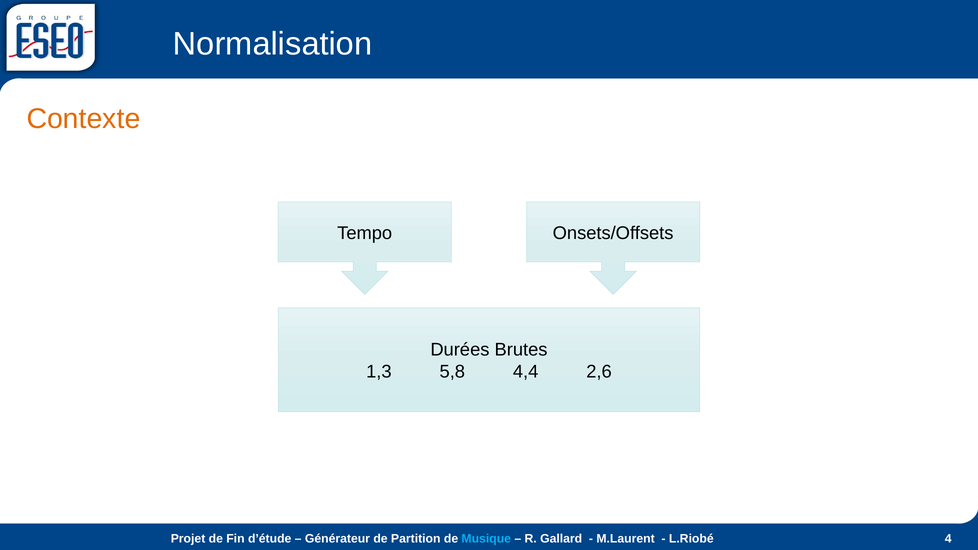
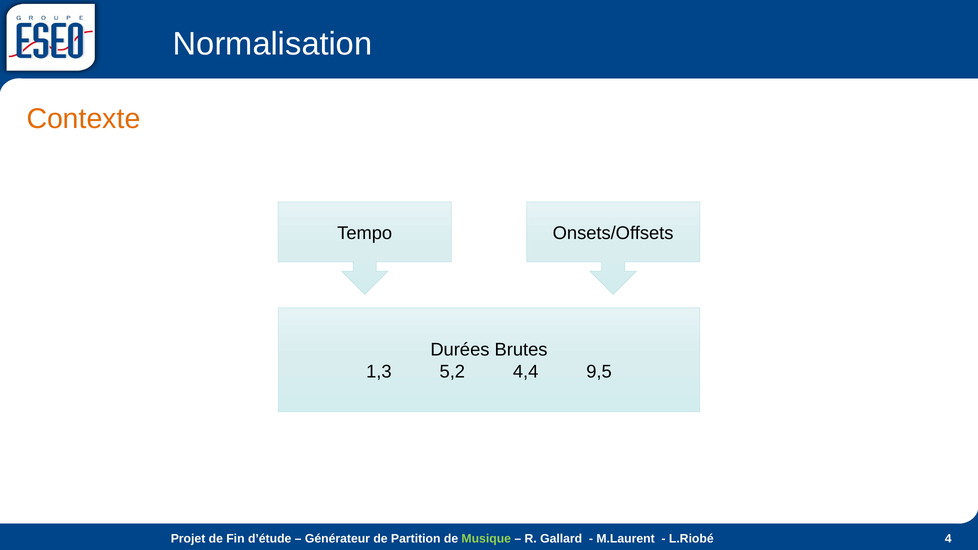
5,8: 5,8 -> 5,2 (452, 372)
2,6: 2,6 -> 9,5 (599, 372)
Musique colour: light blue -> light green (486, 539)
